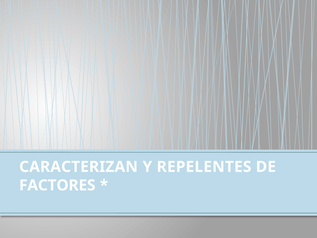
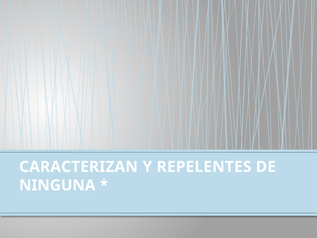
FACTORES: FACTORES -> NINGUNA (57, 185)
